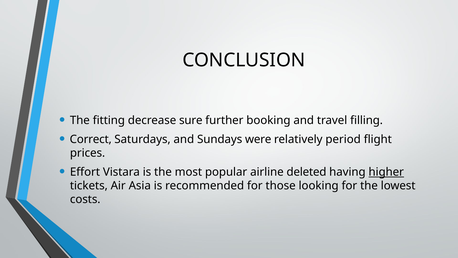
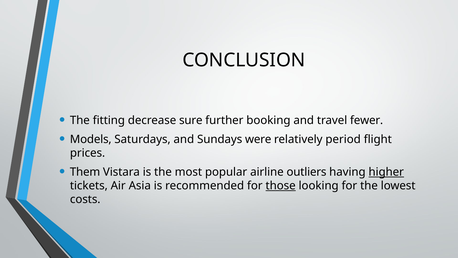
filling: filling -> fewer (367, 120)
Correct: Correct -> Models (91, 139)
Effort: Effort -> Them (85, 172)
deleted: deleted -> outliers (307, 172)
those underline: none -> present (281, 185)
